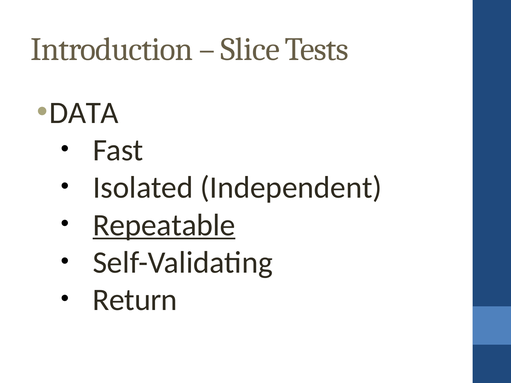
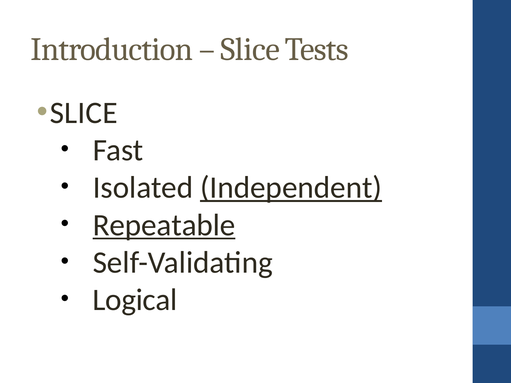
DATA: DATA -> SLICE (84, 113)
Independent underline: none -> present (291, 188)
Return: Return -> Logical (135, 300)
